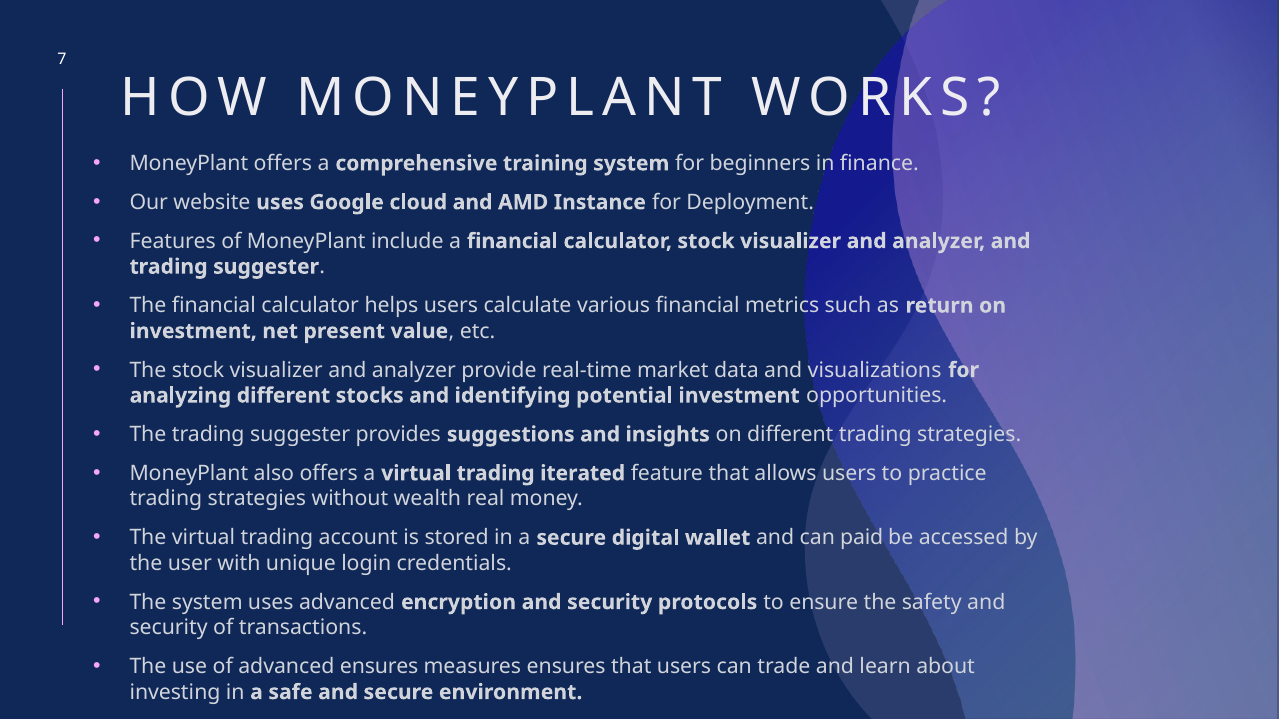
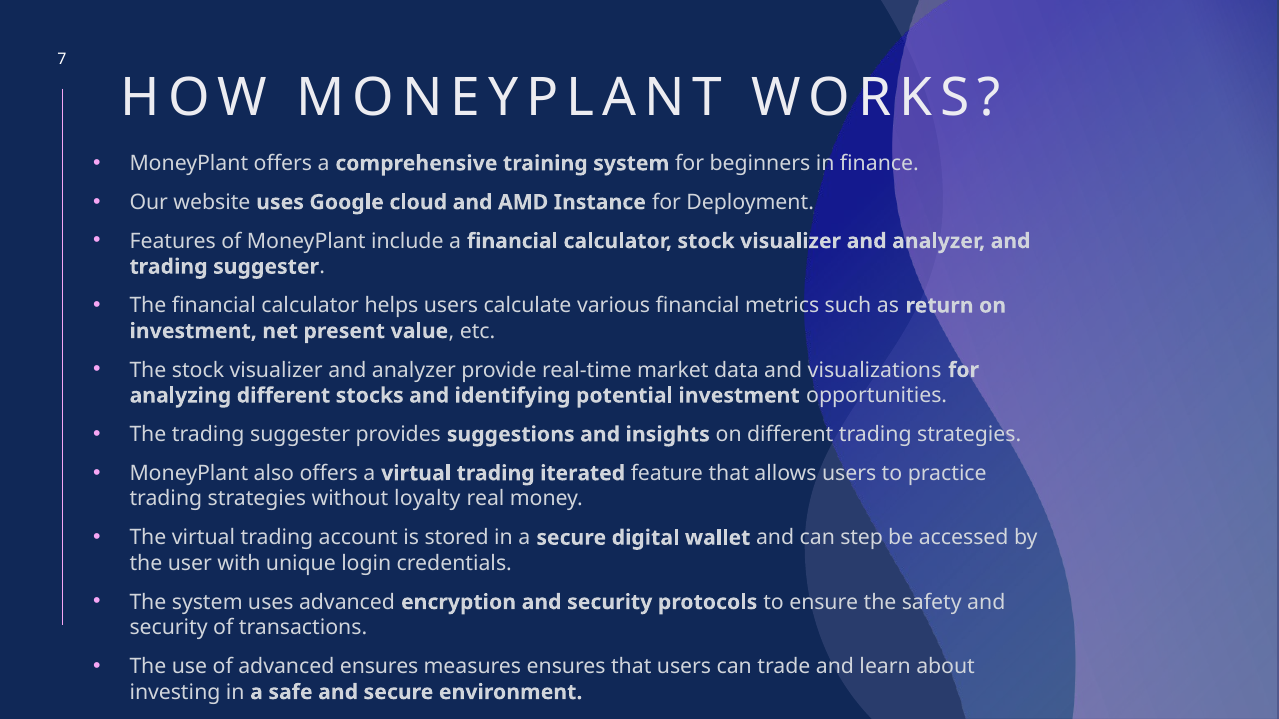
wealth: wealth -> loyalty (427, 499)
paid: paid -> step (862, 538)
